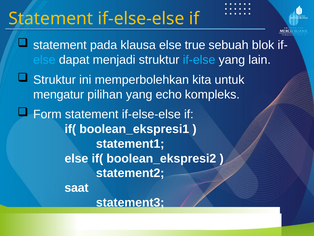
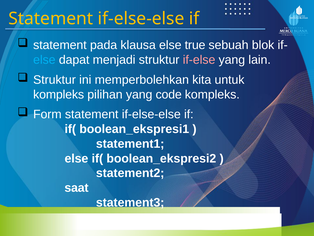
if-else colour: light blue -> pink (199, 60)
mengatur: mengatur -> kompleks (59, 94)
echo: echo -> code (169, 94)
